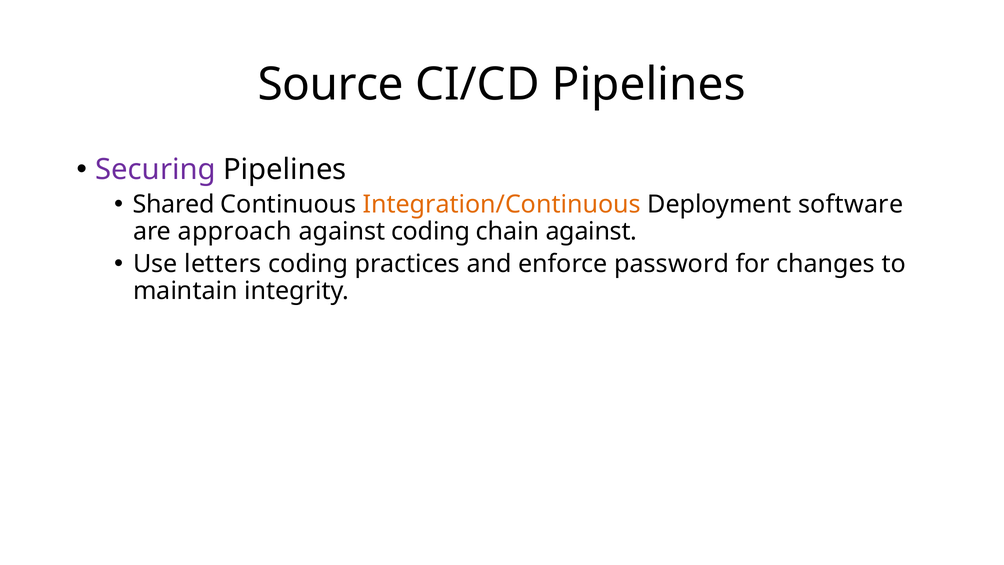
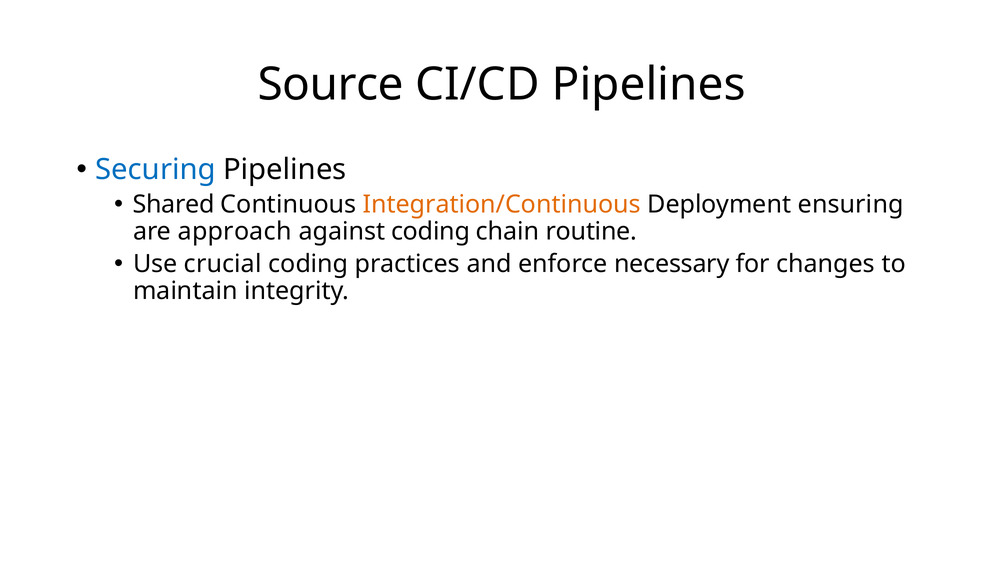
Securing colour: purple -> blue (156, 170)
software: software -> ensuring (851, 204)
chain against: against -> routine (591, 231)
letters: letters -> crucial (223, 264)
password: password -> necessary (672, 264)
